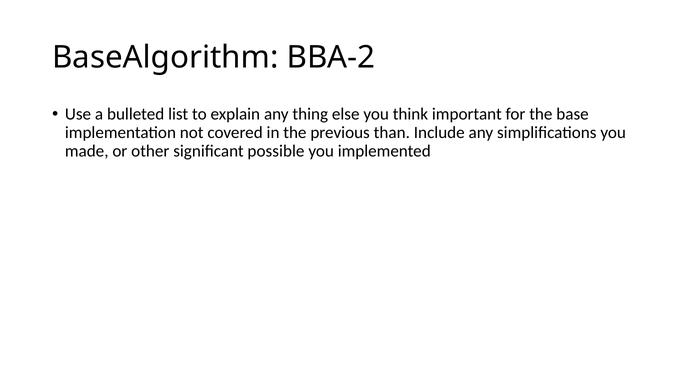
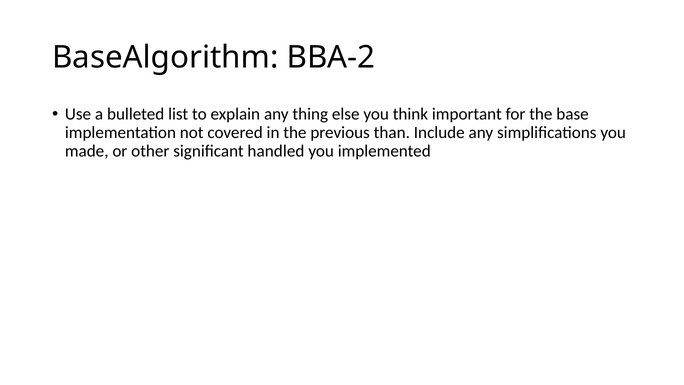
possible: possible -> handled (276, 151)
